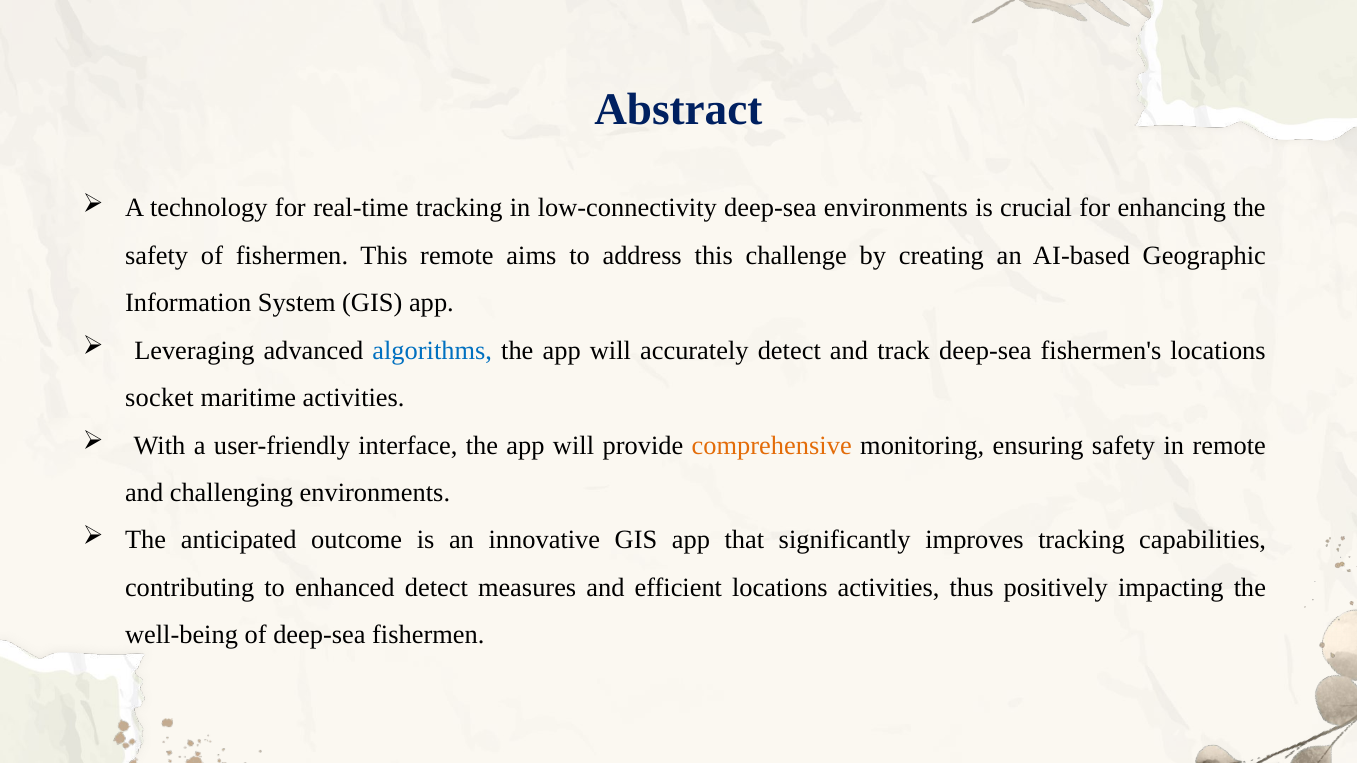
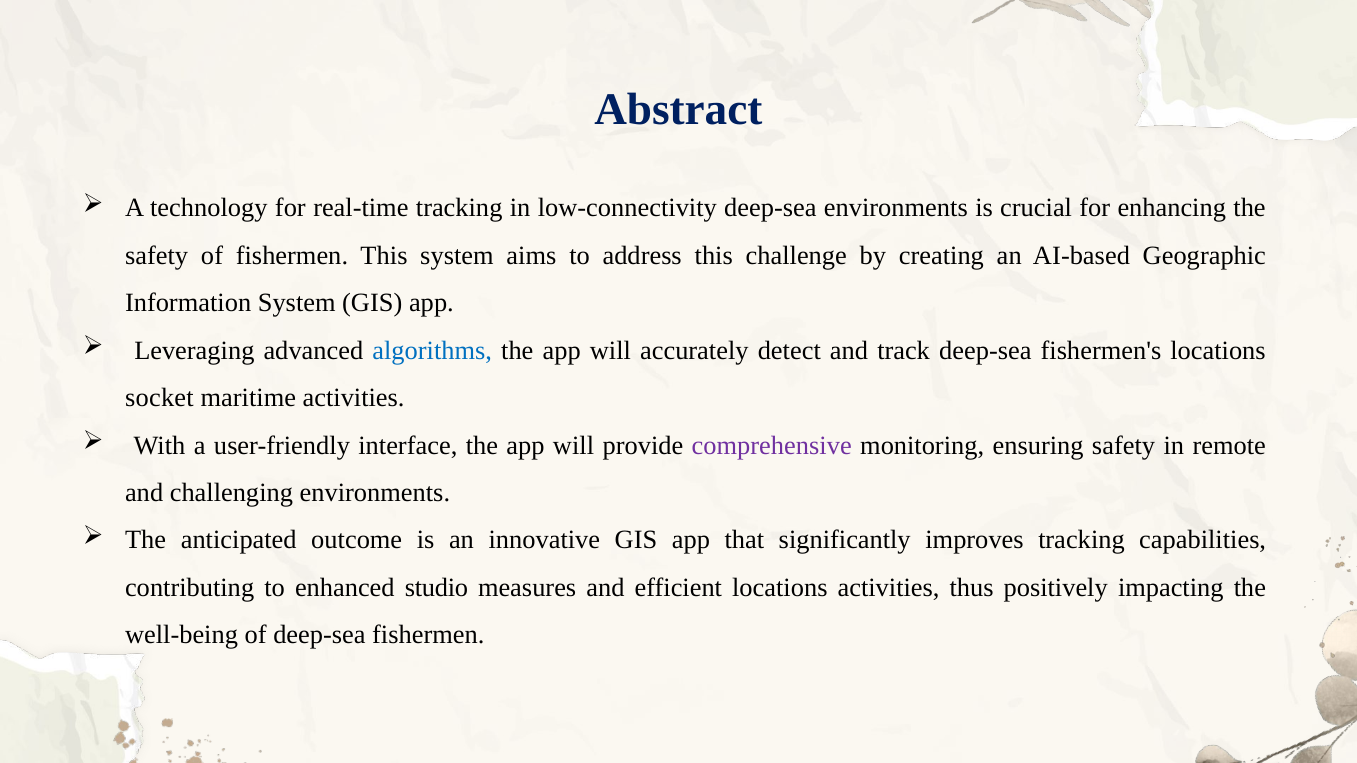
This remote: remote -> system (457, 256)
comprehensive colour: orange -> purple (772, 446)
enhanced detect: detect -> studio (437, 588)
